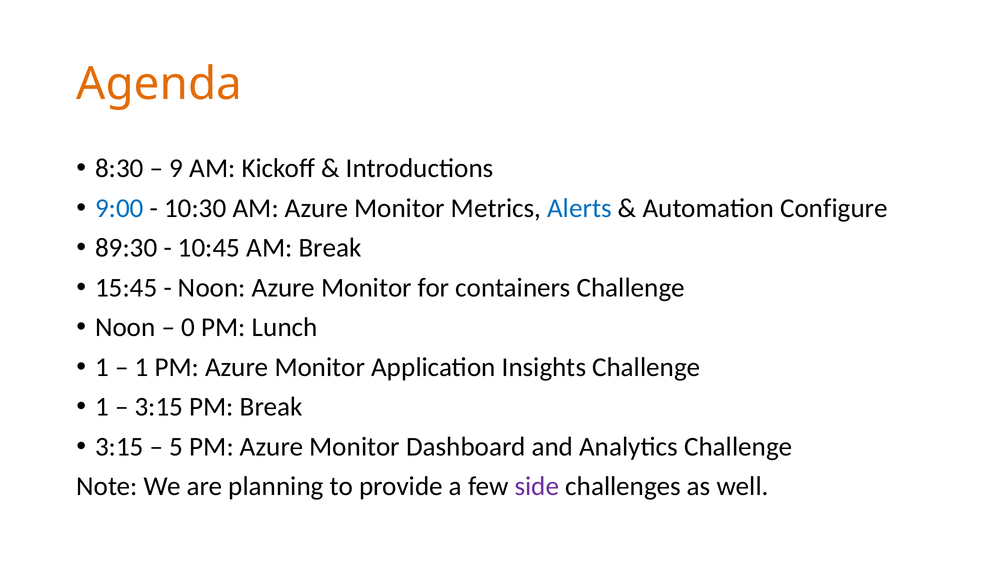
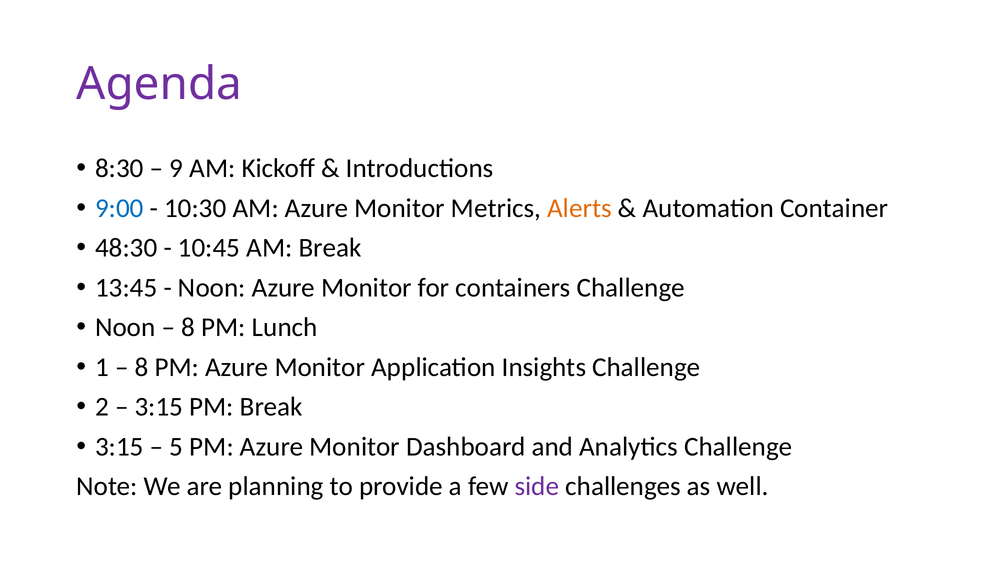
Agenda colour: orange -> purple (159, 84)
Alerts colour: blue -> orange (580, 208)
Configure: Configure -> Container (834, 208)
89:30: 89:30 -> 48:30 (126, 248)
15:45: 15:45 -> 13:45 (126, 287)
0: 0 -> 8 (188, 327)
1: 1 -> 8 (142, 367)
1: 1 -> 2 (102, 407)
